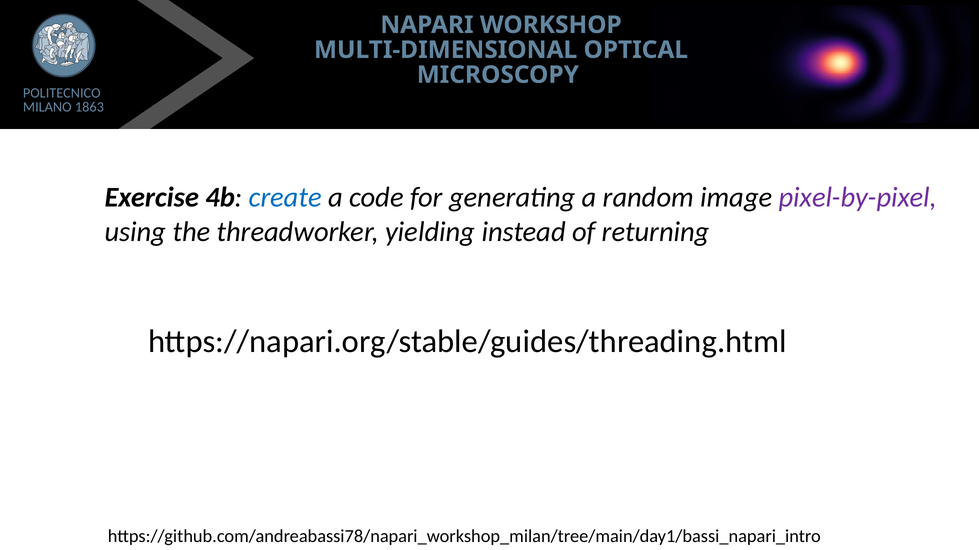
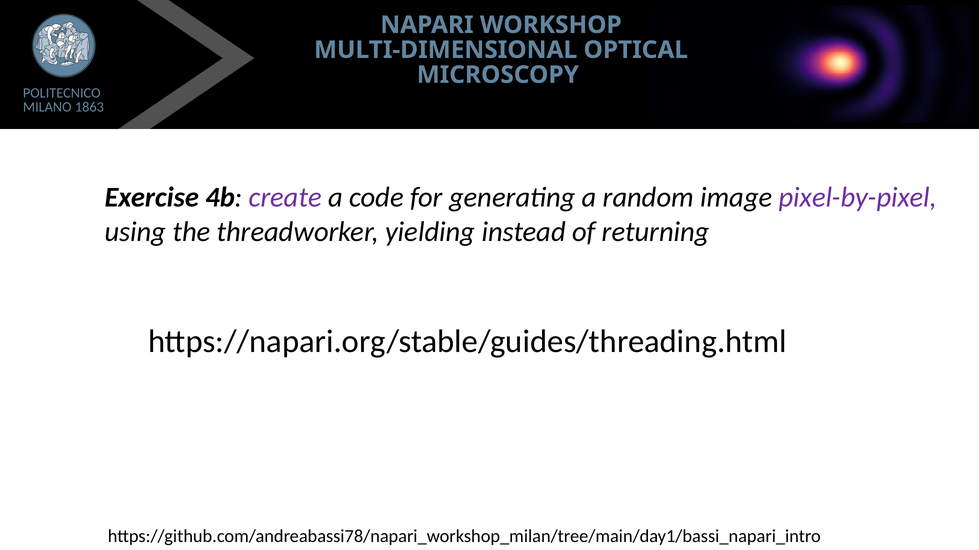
create colour: blue -> purple (285, 198)
